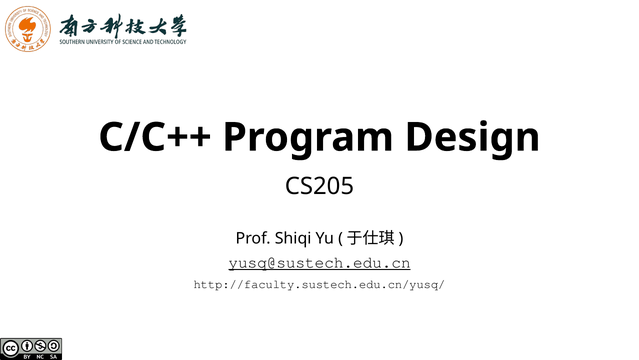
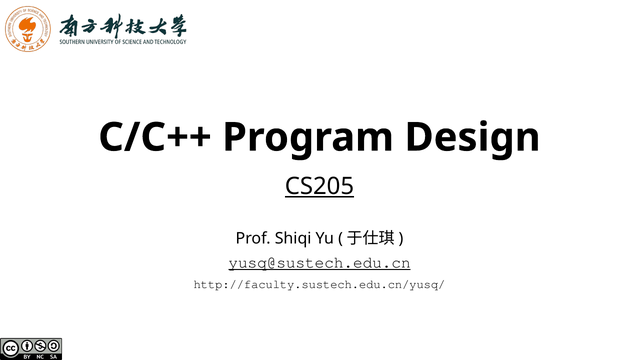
CS205 underline: none -> present (319, 186)
